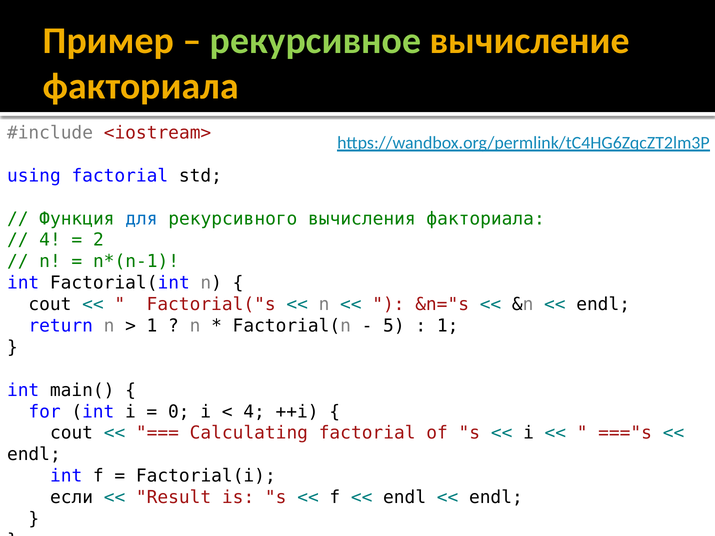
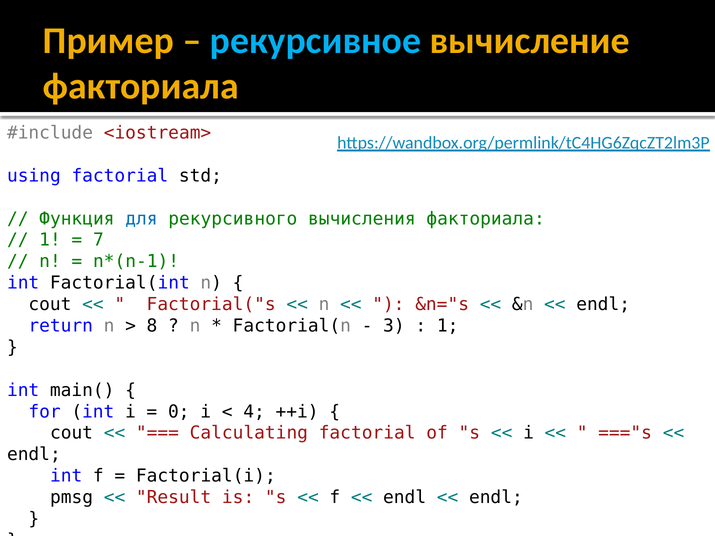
рекурсивное colour: light green -> light blue (316, 41)
4: 4 -> 1 (50, 240)
2: 2 -> 7 (98, 240)
1: 1 -> 8 (152, 326)
5: 5 -> 3 (394, 326)
если: если -> pmsg (72, 498)
